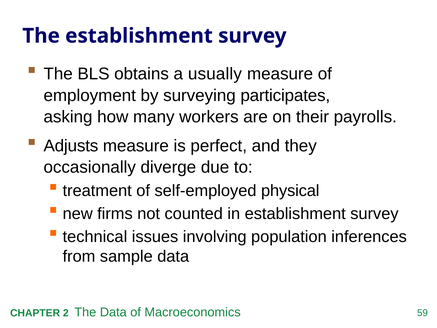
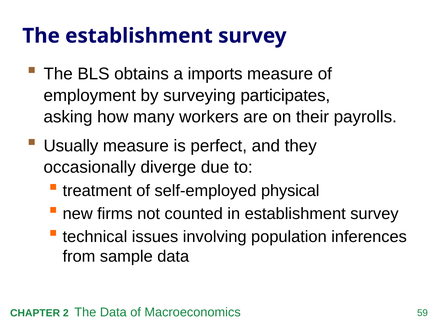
usually: usually -> imports (215, 74)
Adjusts: Adjusts -> Usually (71, 146)
